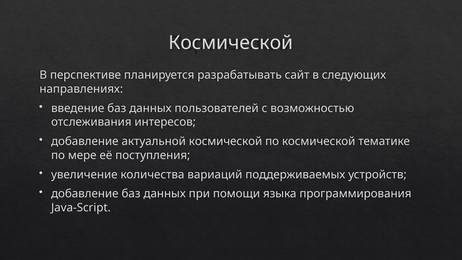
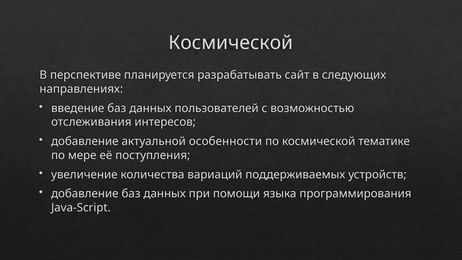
актуальной космической: космической -> особенности (225, 141)
